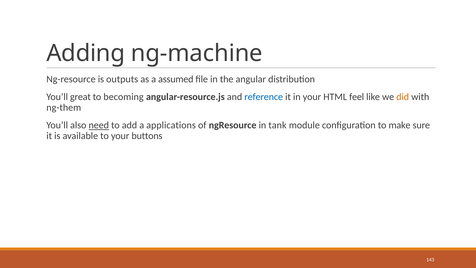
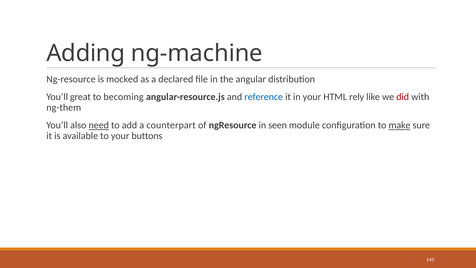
outputs: outputs -> mocked (122, 79)
assumed: assumed -> declared (176, 79)
feel: feel -> rely (357, 97)
did colour: orange -> red (403, 97)
applications: applications -> counterpart (171, 125)
tank: tank -> seen (278, 125)
make underline: none -> present (400, 125)
